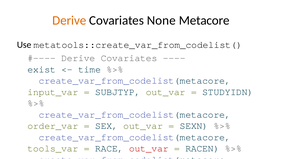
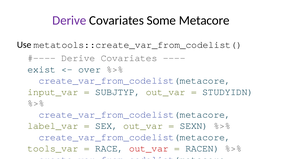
Derive colour: orange -> purple (69, 20)
None: None -> Some (161, 20)
time: time -> over (90, 69)
order_var: order_var -> label_var (53, 126)
